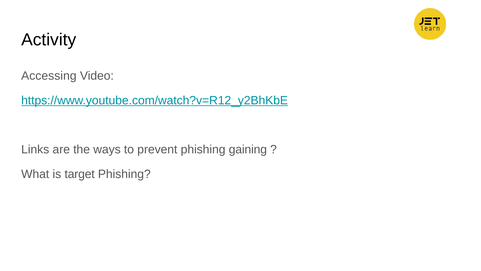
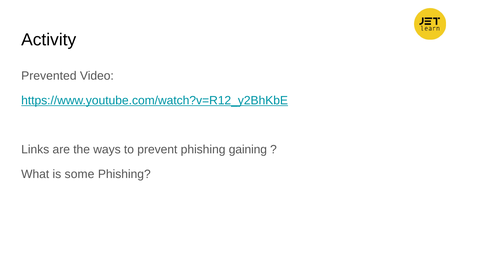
Accessing: Accessing -> Prevented (49, 76)
target: target -> some (80, 174)
